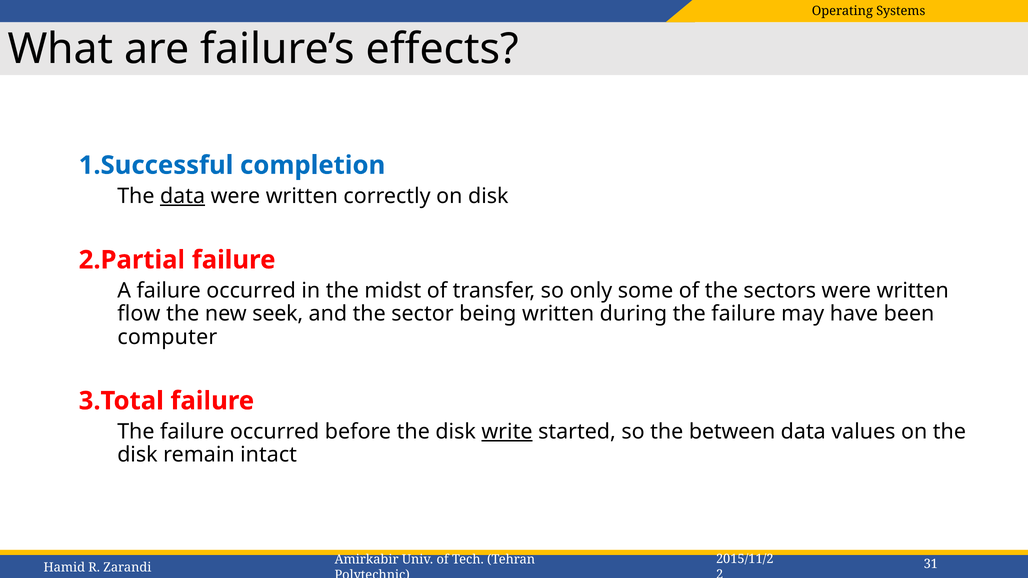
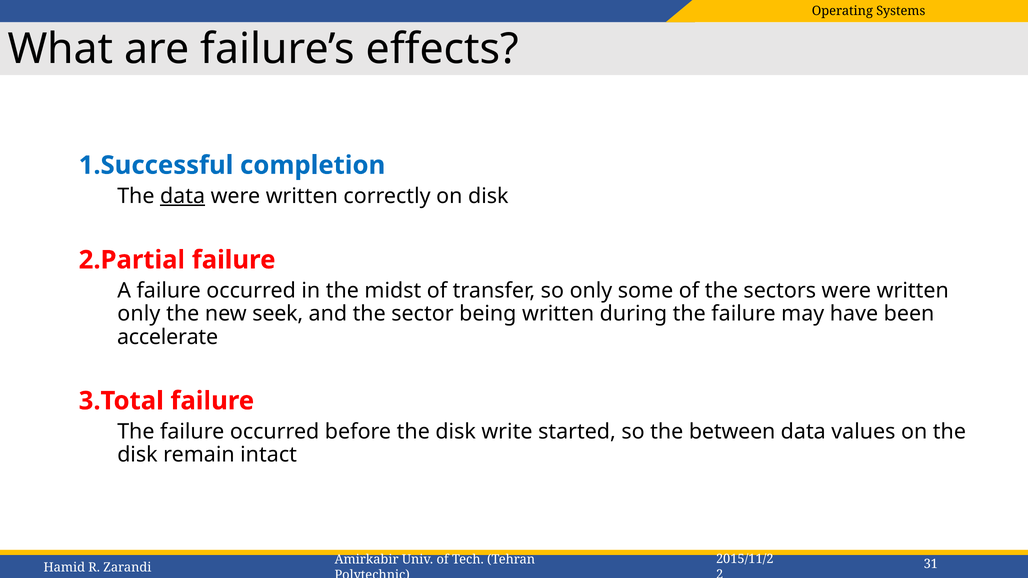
flow: flow -> only (139, 314)
computer: computer -> accelerate (168, 337)
write underline: present -> none (507, 432)
